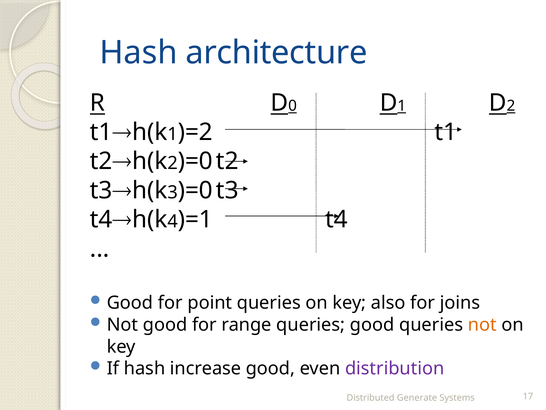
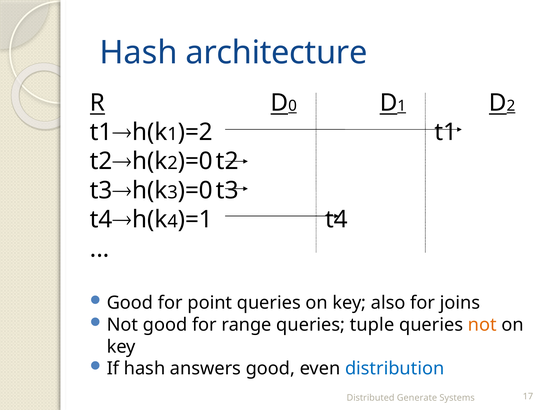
queries good: good -> tuple (372, 324)
increase: increase -> answers (205, 368)
distribution colour: purple -> blue (395, 368)
